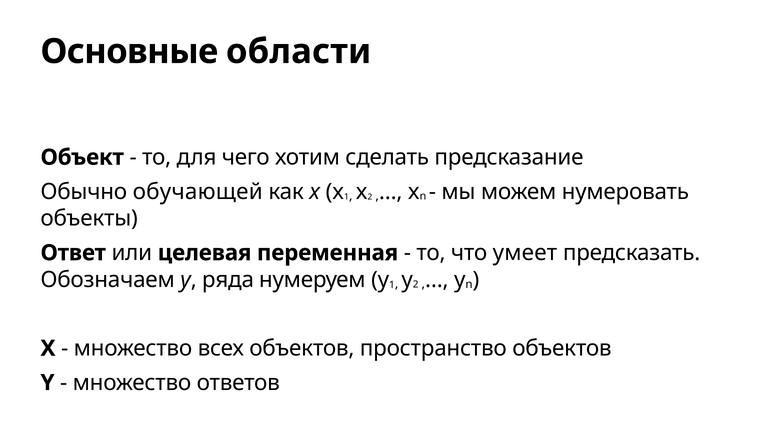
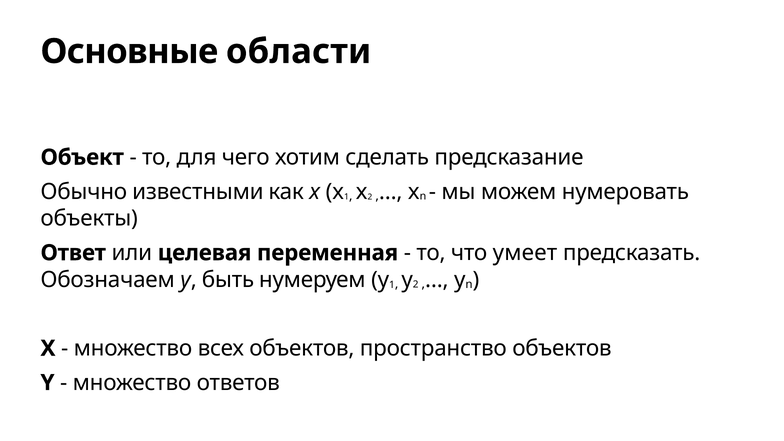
обучающей: обучающей -> известными (198, 192)
ряда: ряда -> быть (228, 280)
